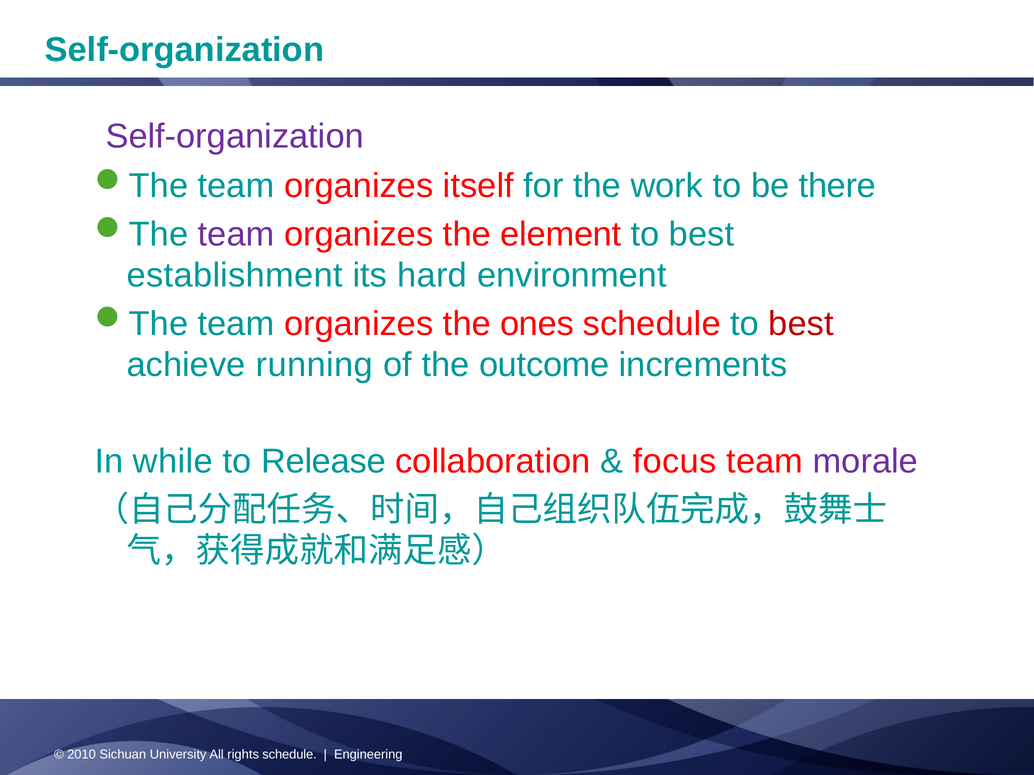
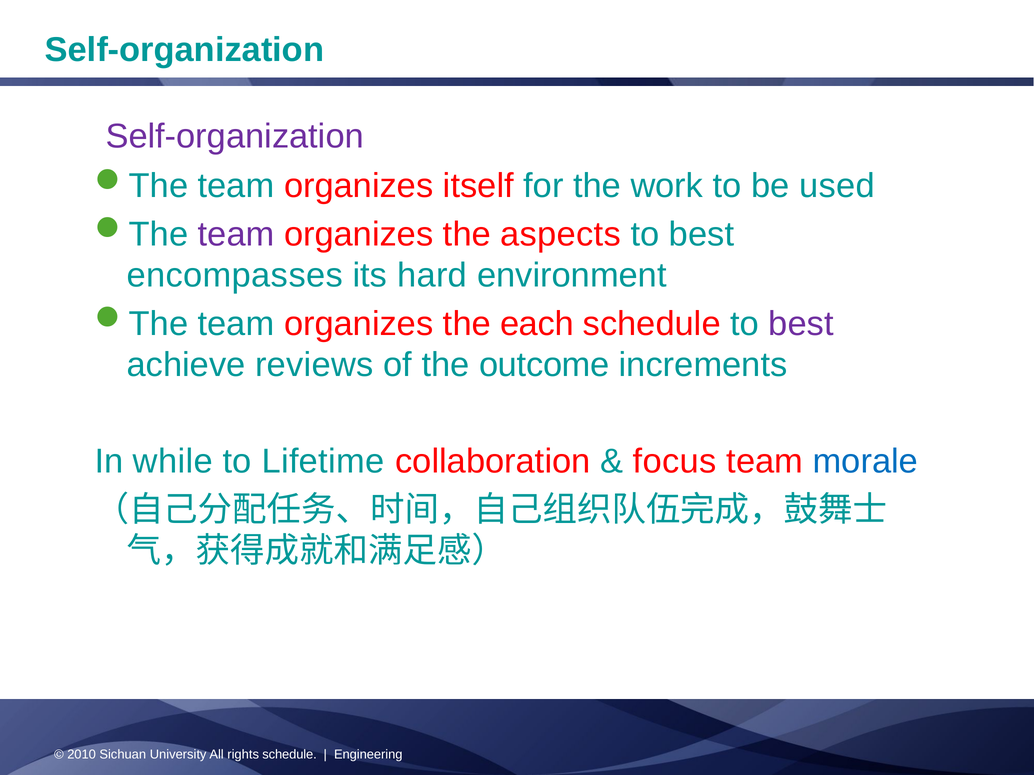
there: there -> used (837, 186)
element: element -> aspects (561, 234)
establishment: establishment -> encompasses (235, 276)
ones: ones -> each (537, 324)
best colour: red -> purple (801, 324)
running: running -> reviews (314, 365)
Release: Release -> Lifetime (323, 462)
morale colour: purple -> blue (865, 462)
